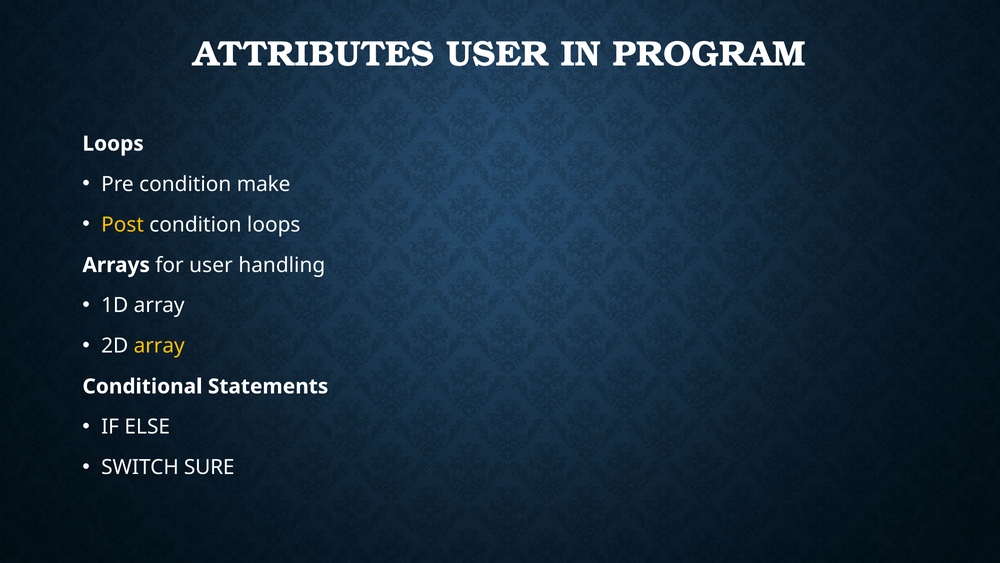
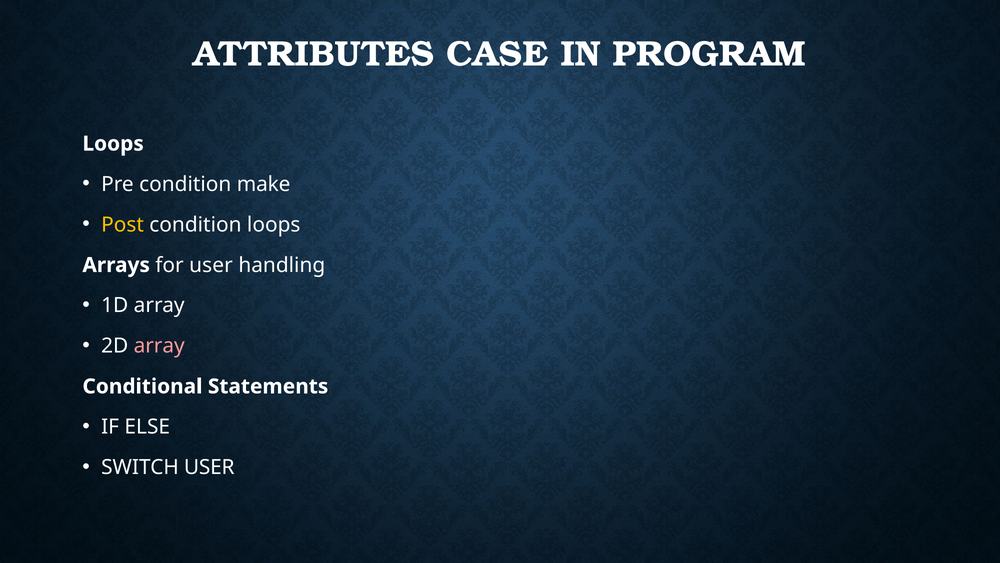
ATTRIBUTES USER: USER -> CASE (497, 54)
array colour: yellow -> pink (159, 346)
SWITCH SURE: SURE -> USER (209, 467)
